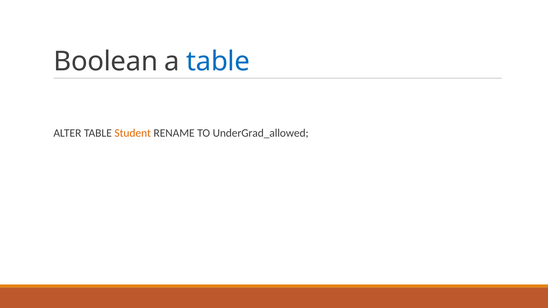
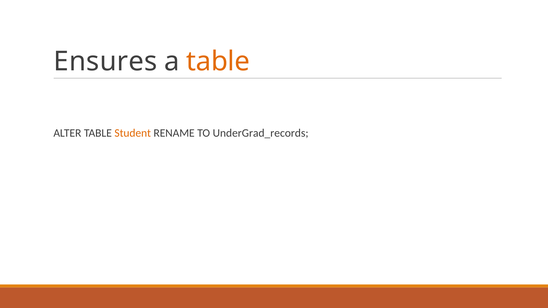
Boolean: Boolean -> Ensures (105, 61)
table colour: blue -> orange (218, 61)
UnderGrad_allowed: UnderGrad_allowed -> UnderGrad_records (261, 133)
